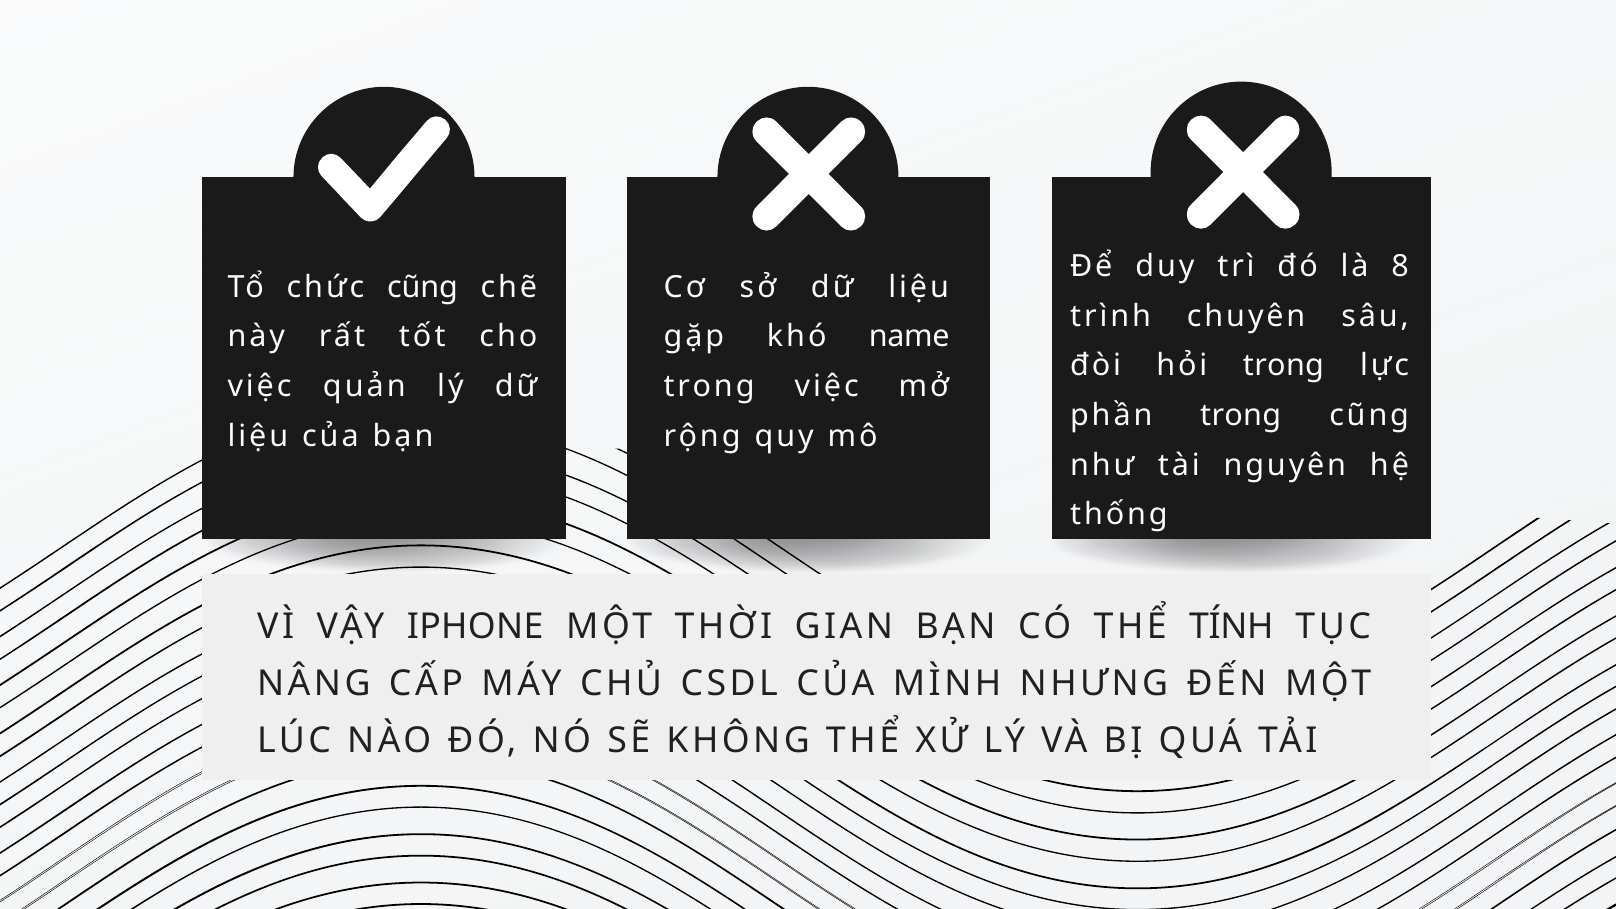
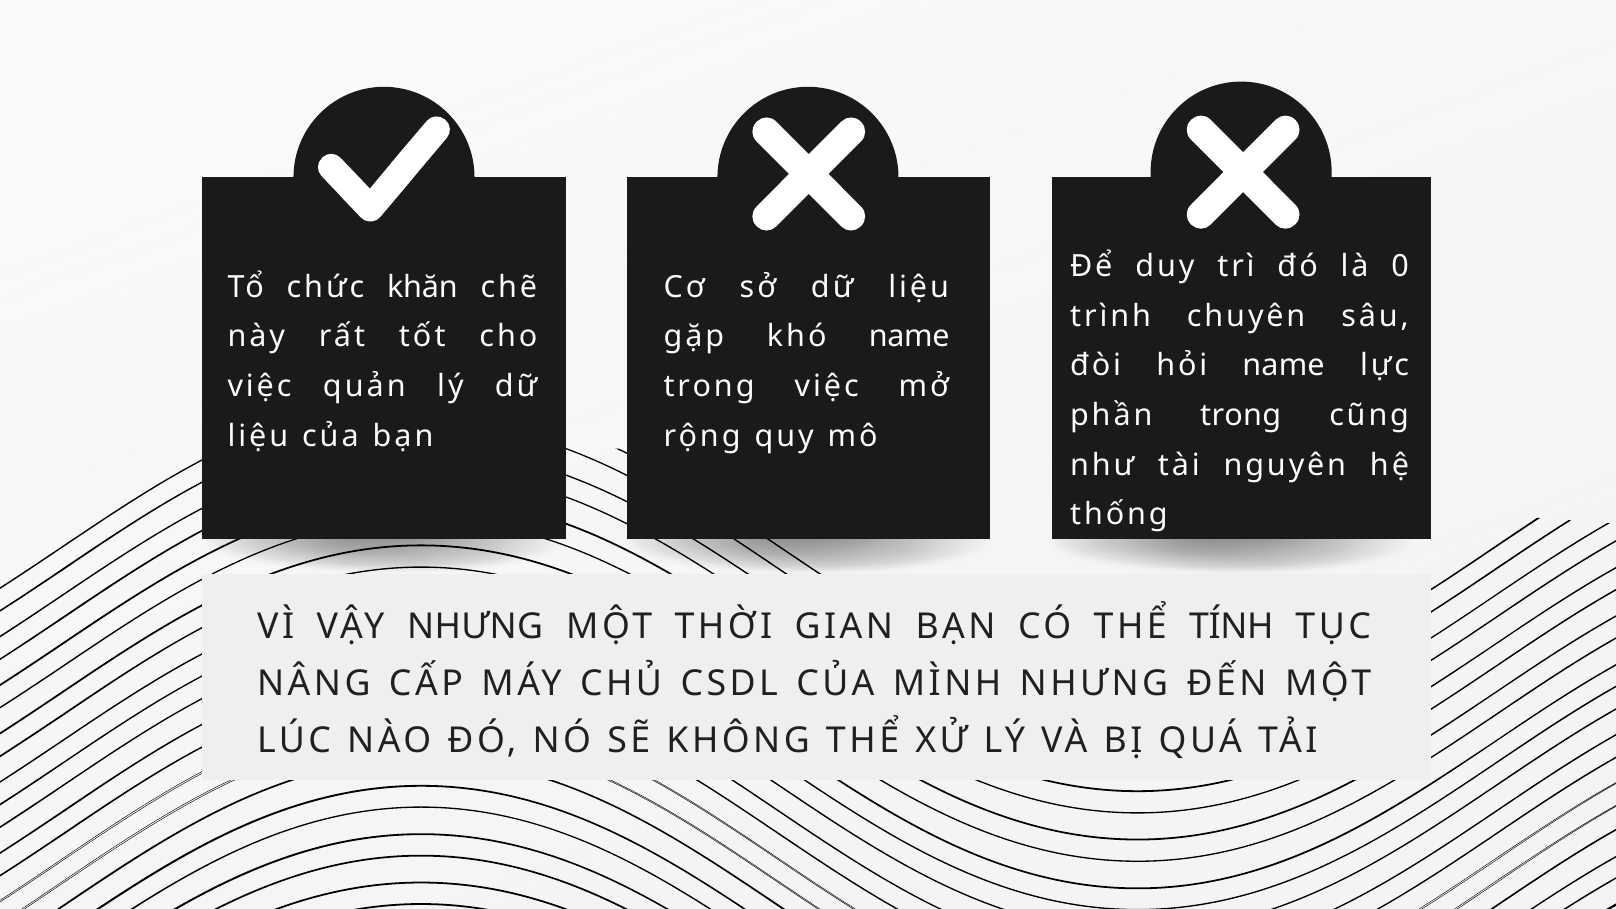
8: 8 -> 0 (1400, 266)
chức cũng: cũng -> khăn (422, 287)
hỏi trong: trong -> name (1284, 366)
VẬY IPHONE: IPHONE -> NHƯNG (475, 627)
